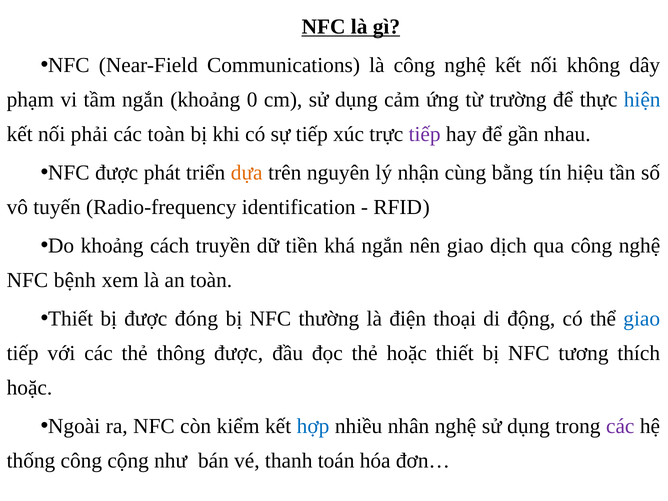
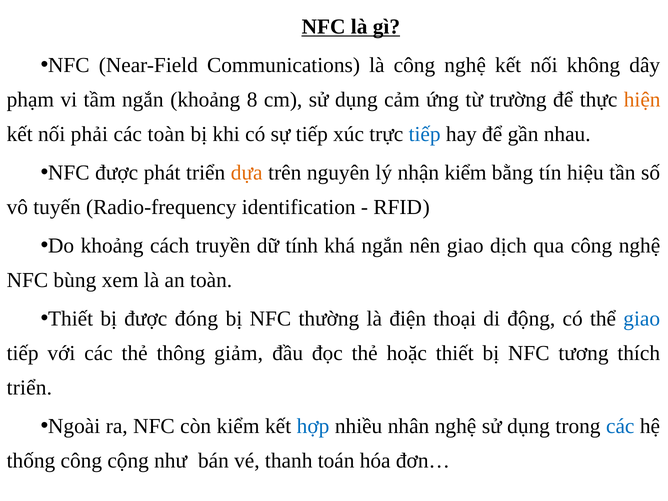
0: 0 -> 8 (252, 100)
hiện colour: blue -> orange (642, 100)
tiếp colour: purple -> blue (425, 134)
nhận cùng: cùng -> kiểm (466, 173)
tiền: tiền -> tính (302, 246)
bệnh: bệnh -> bùng (75, 280)
thông được: được -> giảm (239, 353)
hoặc: hoặc -> triển (29, 388)
các colour: purple -> blue (620, 426)
